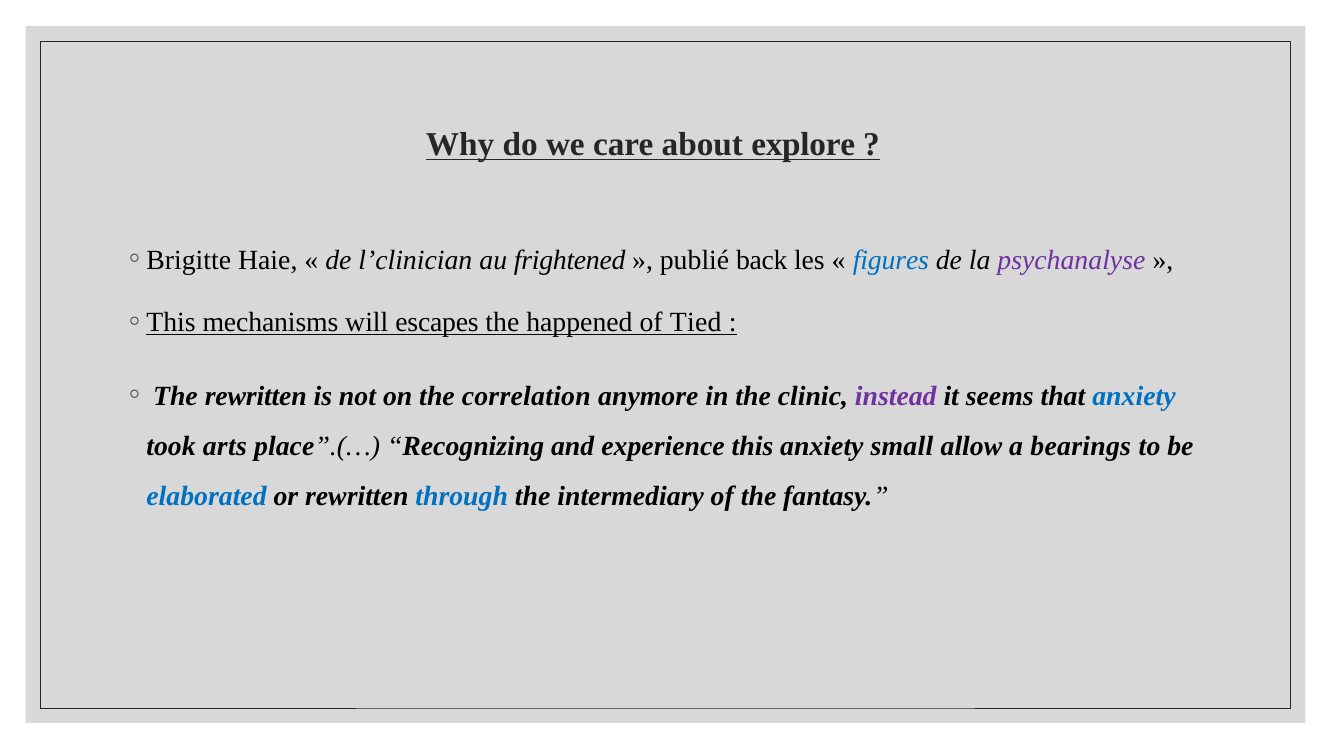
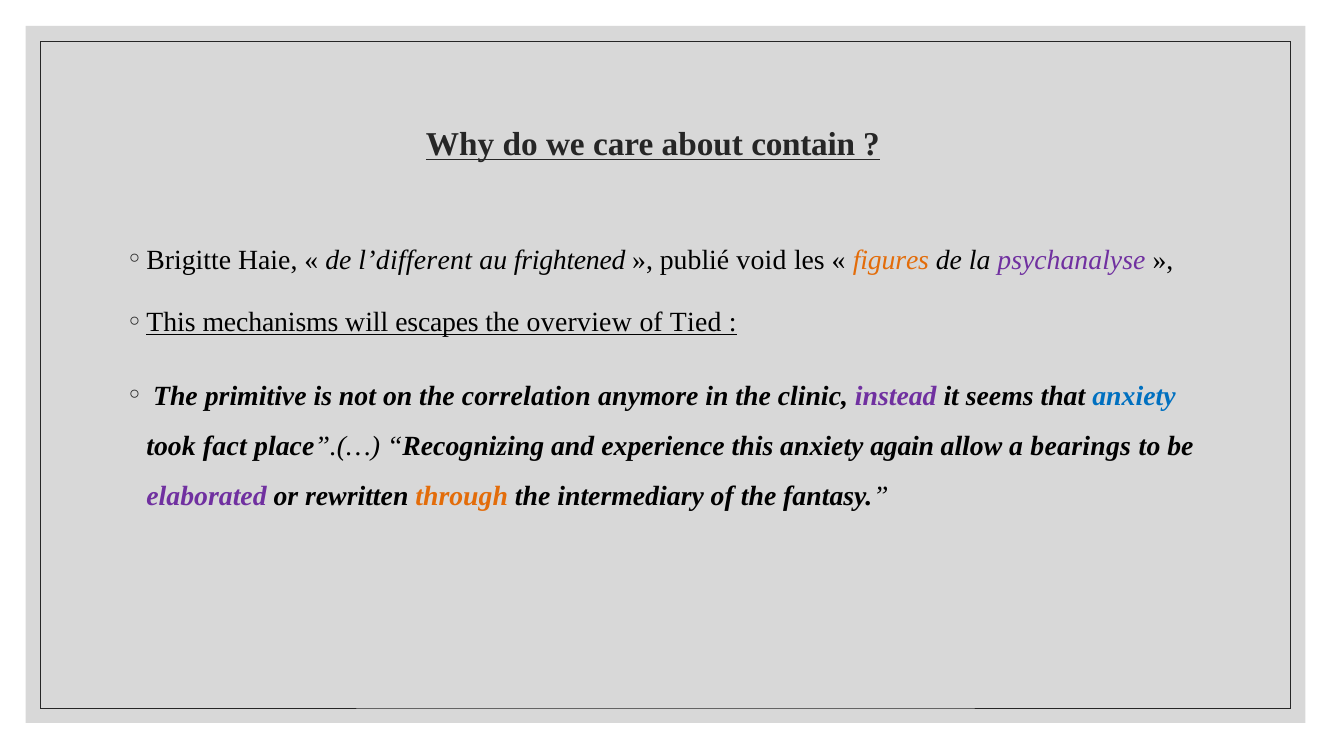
explore: explore -> contain (803, 145)
l’clinician: l’clinician -> l’different (415, 260)
back: back -> void (762, 260)
figures colour: blue -> orange (891, 260)
happened: happened -> overview (579, 322)
The rewritten: rewritten -> primitive (256, 396)
arts: arts -> fact (225, 446)
small: small -> again (902, 446)
elaborated colour: blue -> purple (207, 496)
through colour: blue -> orange (462, 496)
